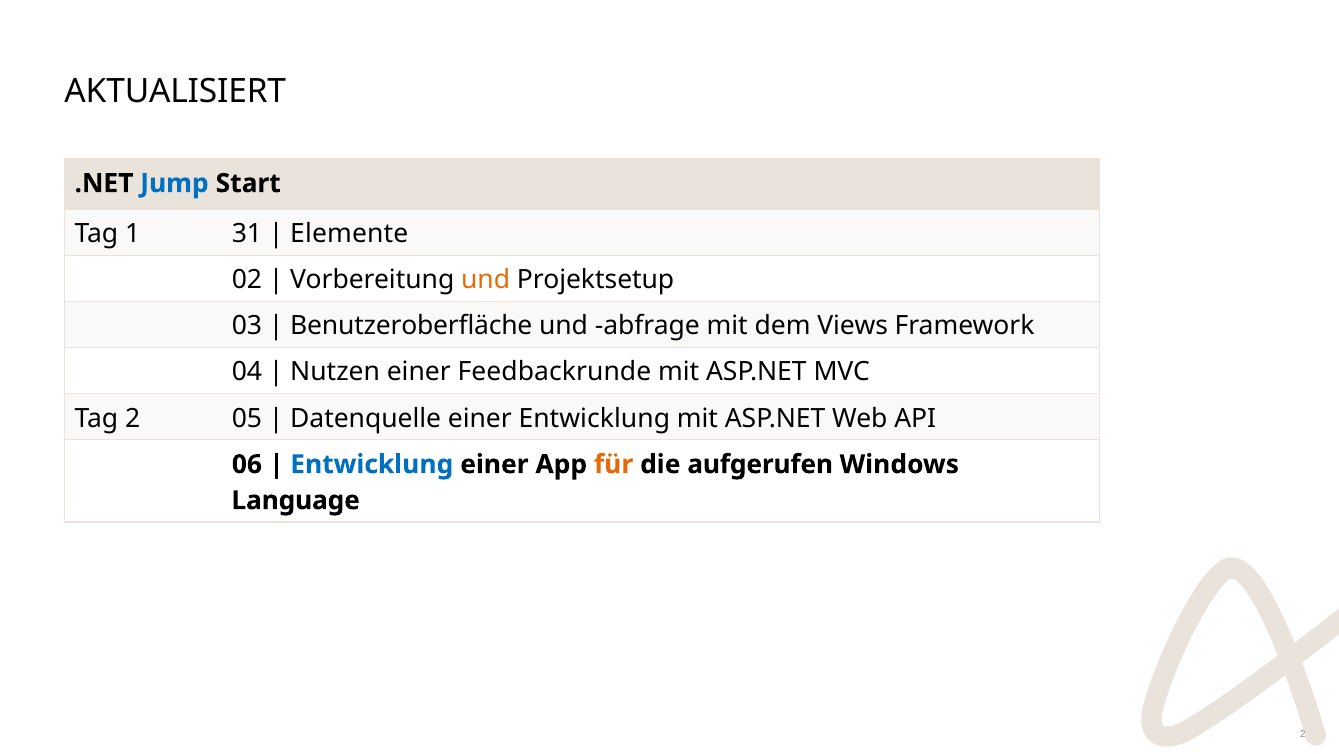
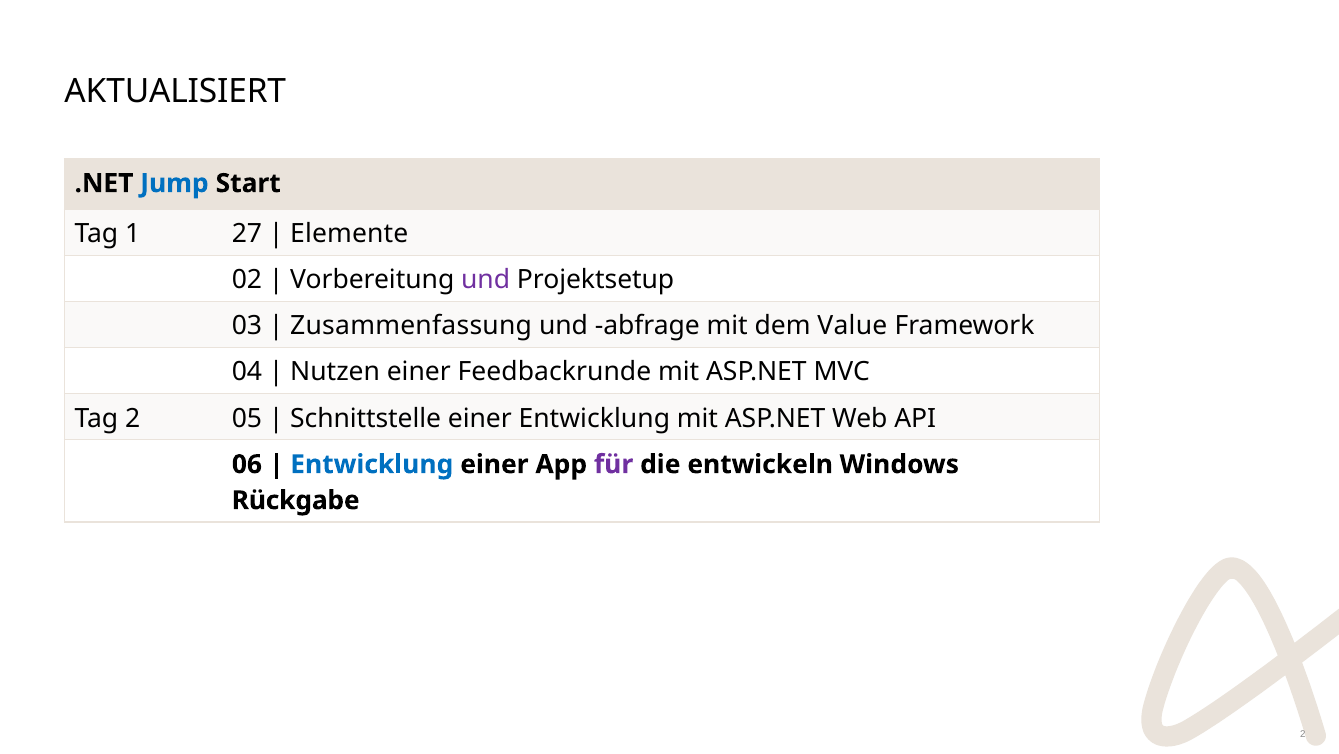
31: 31 -> 27 (247, 234)
und colour: orange -> purple (486, 280)
Benutzeroberfläche: Benutzeroberfläche -> Zusammenfassung (411, 326)
Views: Views -> Value (852, 326)
Datenquelle: Datenquelle -> Schnittstelle (366, 418)
für colour: orange -> purple (614, 464)
aufgerufen: aufgerufen -> entwickeln (760, 464)
Language: Language -> Rückgabe (296, 500)
